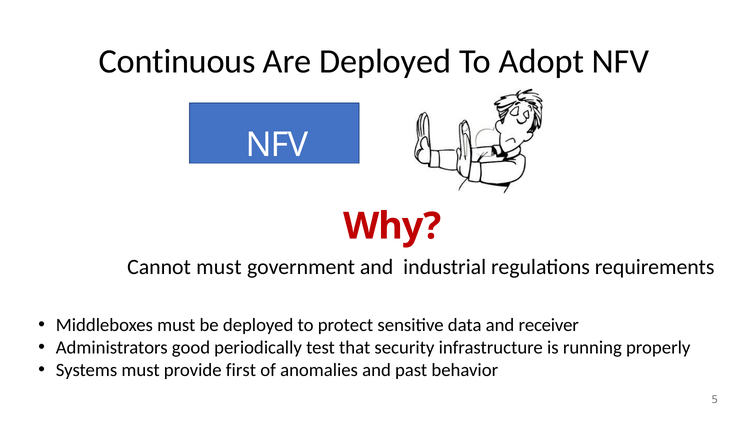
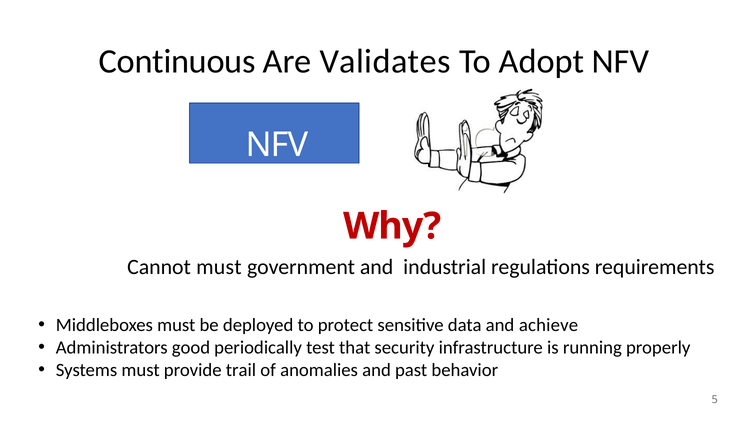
Are Deployed: Deployed -> Validates (385, 61)
receiver: receiver -> achieve (549, 325)
first: first -> trail (241, 370)
